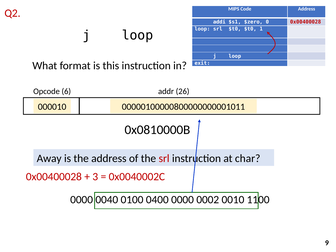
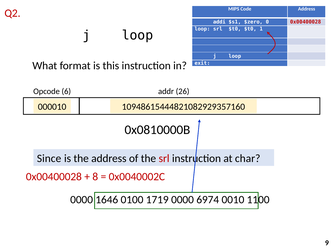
00000100000800000000001011: 00000100000800000000001011 -> 10948615444821082929357160 (183, 107)
Away: Away -> Since (49, 158)
3: 3 -> 8 (95, 177)
0040: 0040 -> 1646 (107, 200)
0400: 0400 -> 1719 (157, 200)
0002: 0002 -> 6974 (208, 200)
